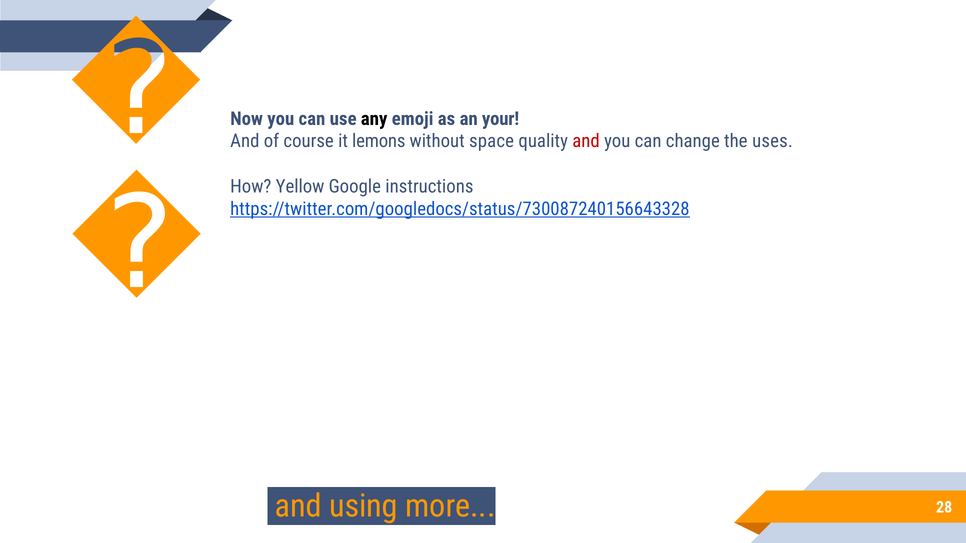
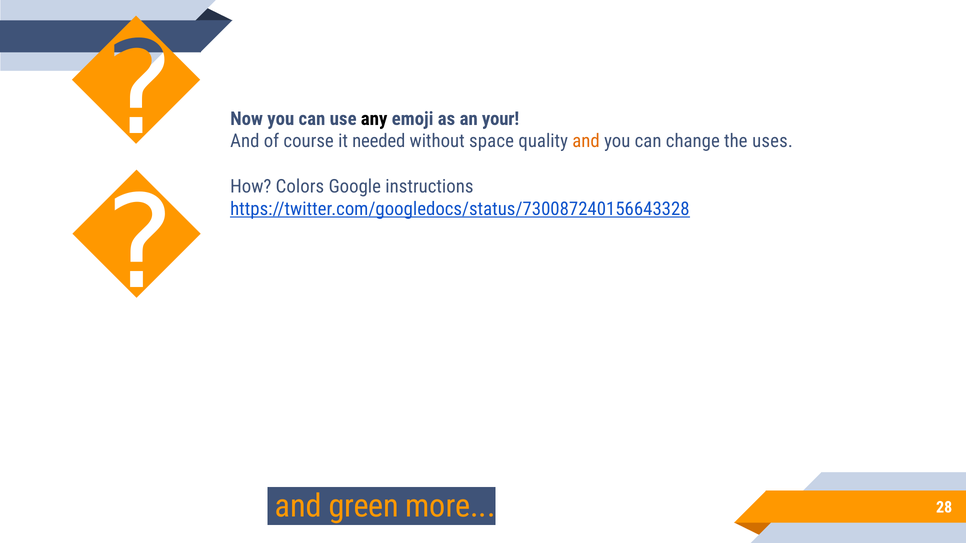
lemons: lemons -> needed (379, 141)
and colour: red -> orange (586, 141)
Yellow: Yellow -> Colors (300, 186)
using: using -> green (364, 507)
